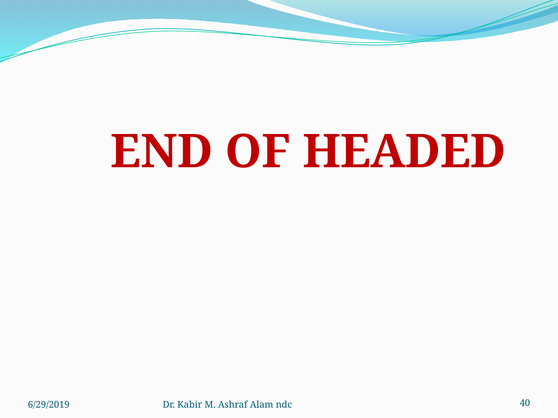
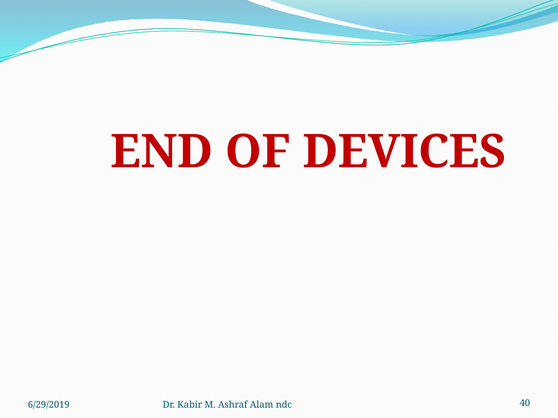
HEADED: HEADED -> DEVICES (404, 152)
